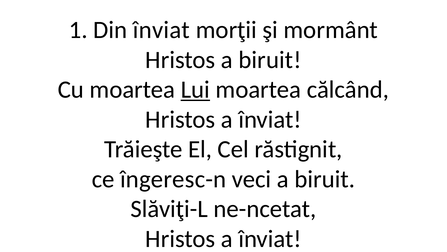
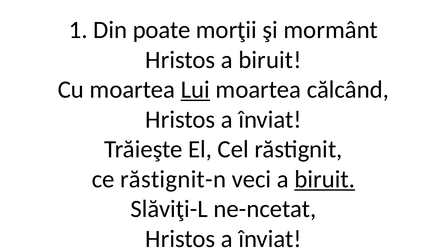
Din înviat: înviat -> poate (162, 30)
îngeresc-n: îngeresc-n -> răstignit-n (173, 179)
biruit underline: none -> present (325, 179)
